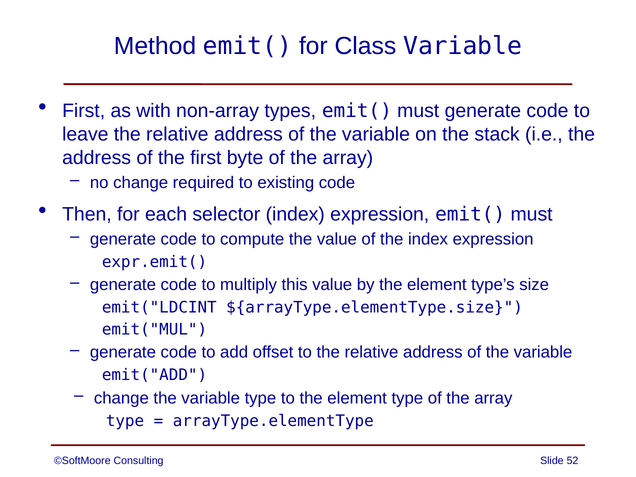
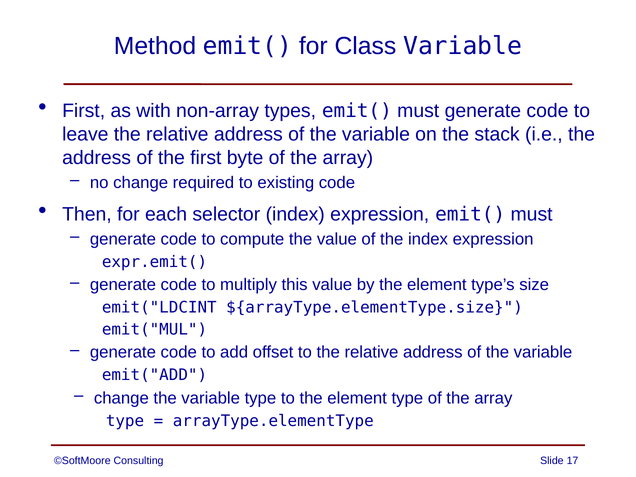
52: 52 -> 17 (573, 461)
